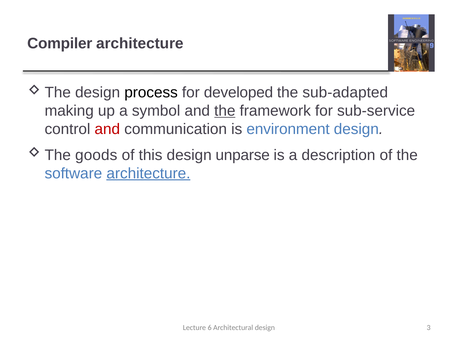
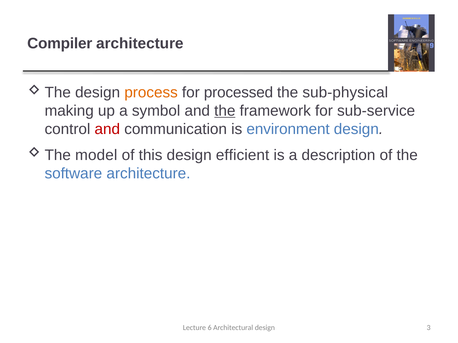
process colour: black -> orange (151, 93)
developed: developed -> processed (238, 93)
sub-adapted: sub-adapted -> sub-physical (345, 93)
goods: goods -> model (96, 155)
unparse: unparse -> efficient (243, 155)
architecture underline: present -> none (148, 174)
